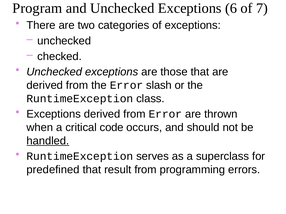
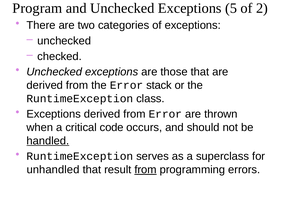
6: 6 -> 5 (231, 8)
7: 7 -> 2 (262, 8)
slash: slash -> stack (159, 85)
predefined: predefined -> unhandled (53, 170)
from underline: none -> present (146, 170)
